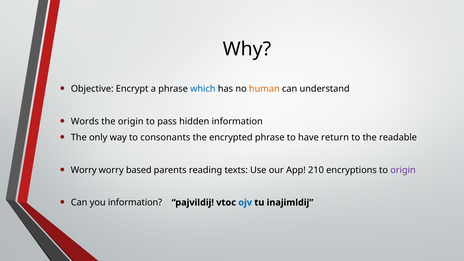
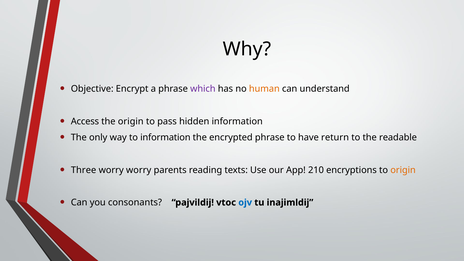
which colour: blue -> purple (203, 89)
Words: Words -> Access (85, 121)
to consonants: consonants -> information (165, 138)
Worry: Worry -> Three (84, 170)
worry based: based -> worry (139, 170)
origin colour: purple -> orange (403, 170)
you information: information -> consonants (135, 202)
